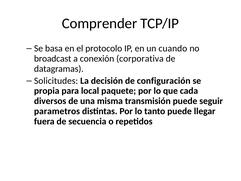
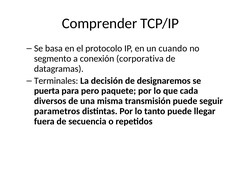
broadcast: broadcast -> segmento (53, 59)
Solicitudes: Solicitudes -> Terminales (56, 81)
configuración: configuración -> designaremos (164, 81)
propia: propia -> puerta (47, 91)
local: local -> pero (90, 91)
